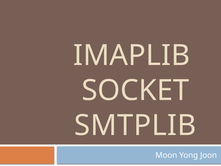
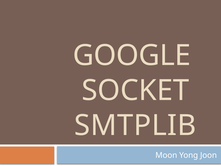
IMAPLIB: IMAPLIB -> GOOGLE (132, 55)
